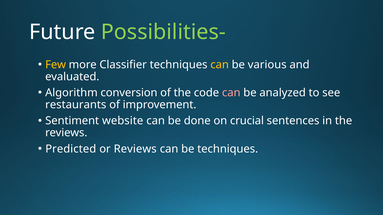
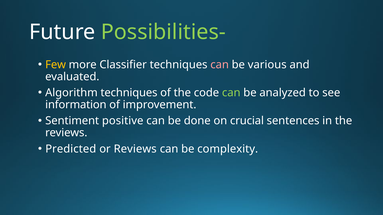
can colour: yellow -> pink (220, 65)
Algorithm conversion: conversion -> techniques (129, 93)
can colour: pink -> light green (231, 93)
restaurants: restaurants -> information (76, 105)
website: website -> positive (123, 121)
be techniques: techniques -> complexity (228, 149)
